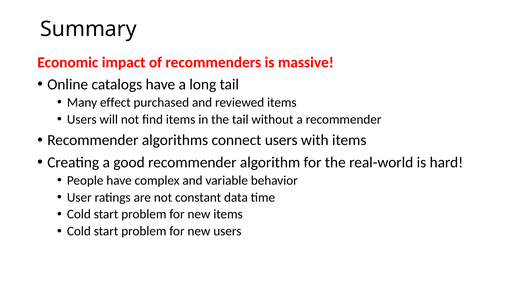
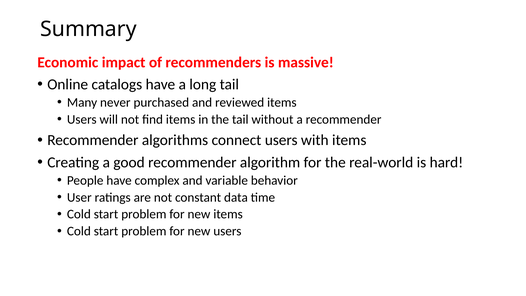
effect: effect -> never (115, 102)
